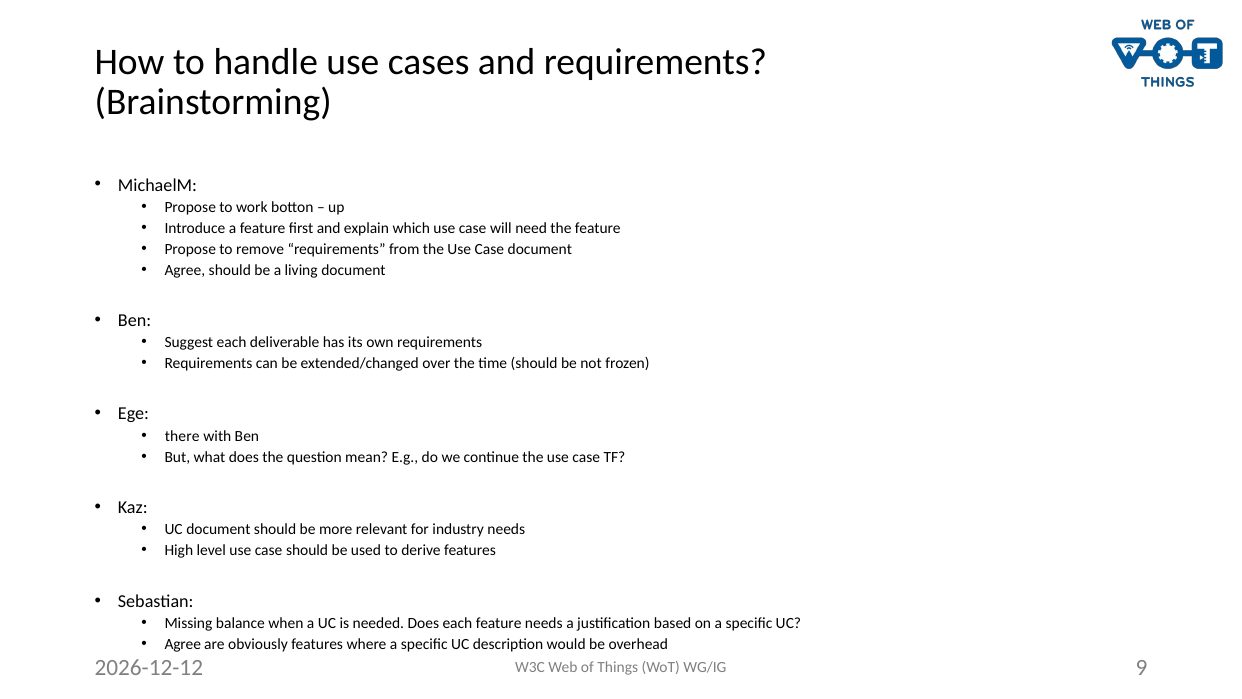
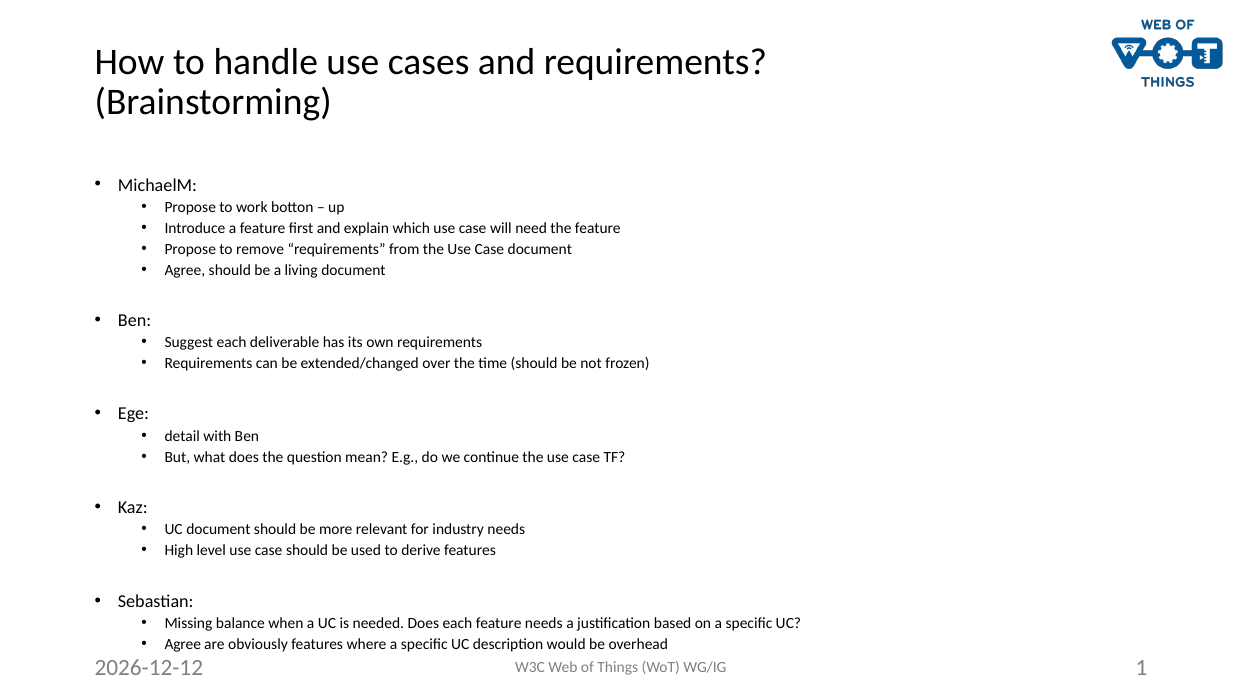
there: there -> detail (182, 436)
9: 9 -> 1 (1142, 668)
